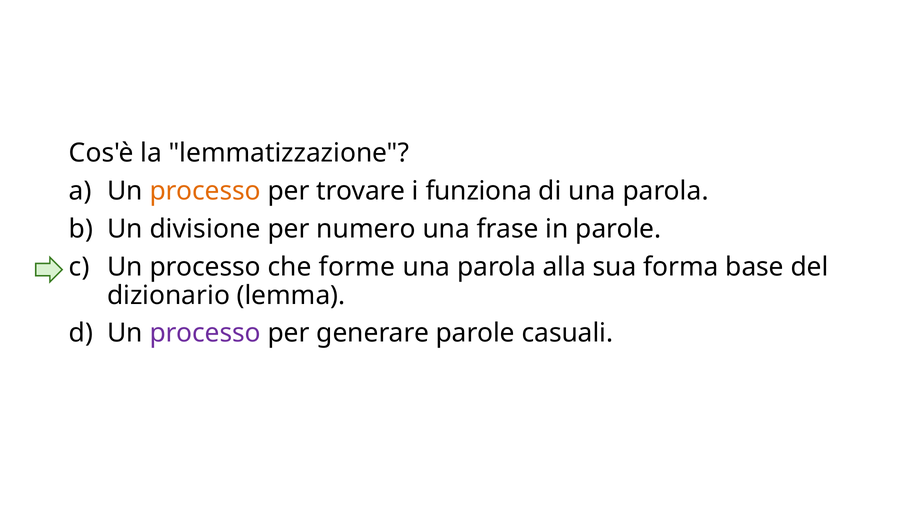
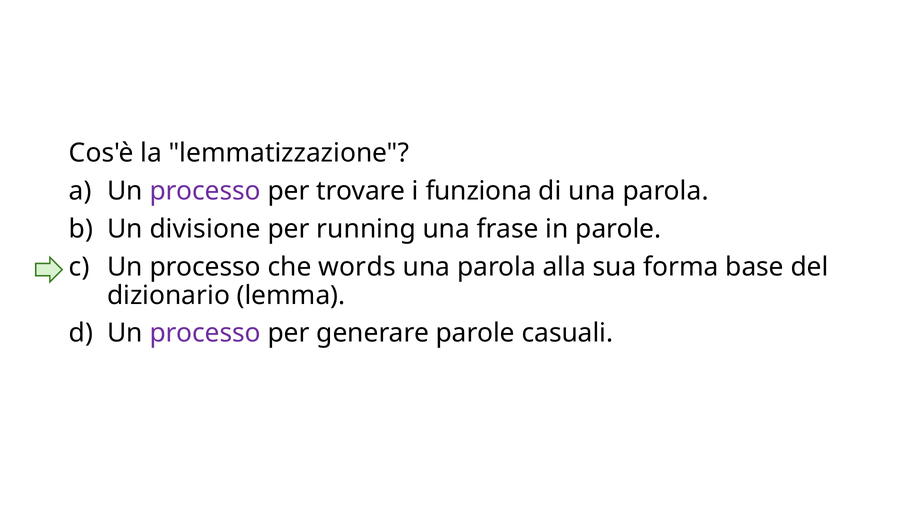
processo colour: orange -> purple (205, 191)
numero: numero -> running (366, 229)
forme: forme -> words (357, 267)
